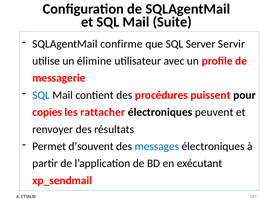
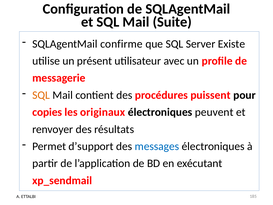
Servir: Servir -> Existe (232, 44)
élimine: élimine -> présent (95, 61)
SQL colour: blue -> orange (41, 95)
rattacher: rattacher -> originaux (103, 112)
d’souvent: d’souvent -> d’support (91, 146)
